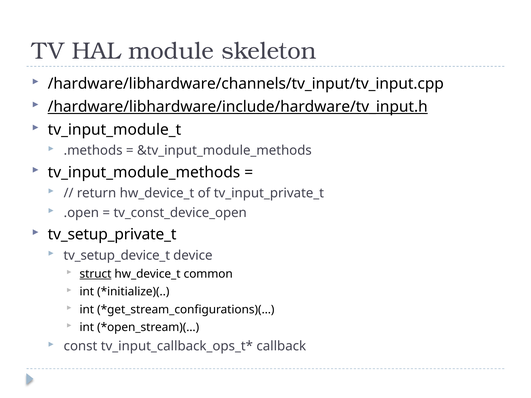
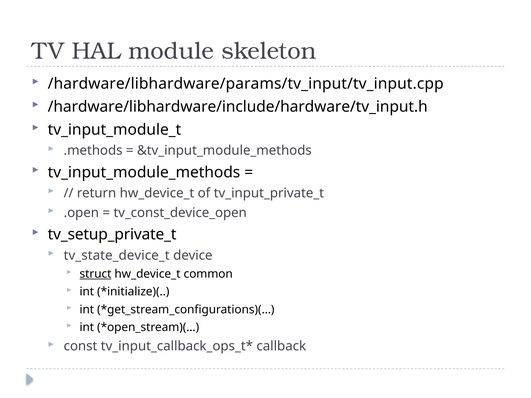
/hardware/libhardware/channels/tv_input/tv_input.cpp: /hardware/libhardware/channels/tv_input/tv_input.cpp -> /hardware/libhardware/params/tv_input/tv_input.cpp (246, 84)
/hardware/libhardware/include/hardware/tv_input.h underline: present -> none (238, 107)
tv_setup_device_t: tv_setup_device_t -> tv_state_device_t (117, 255)
